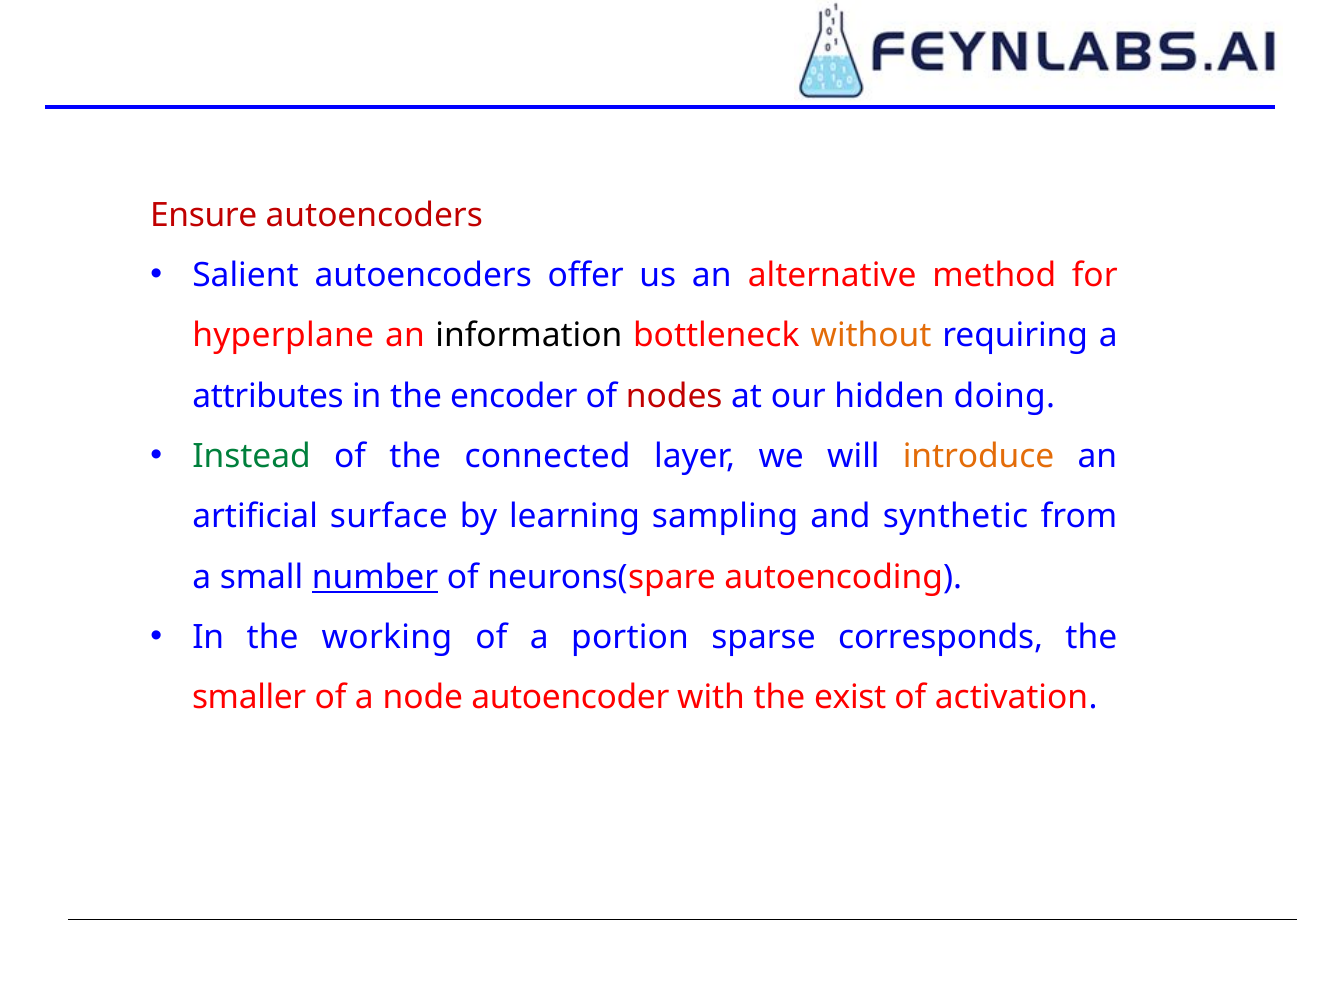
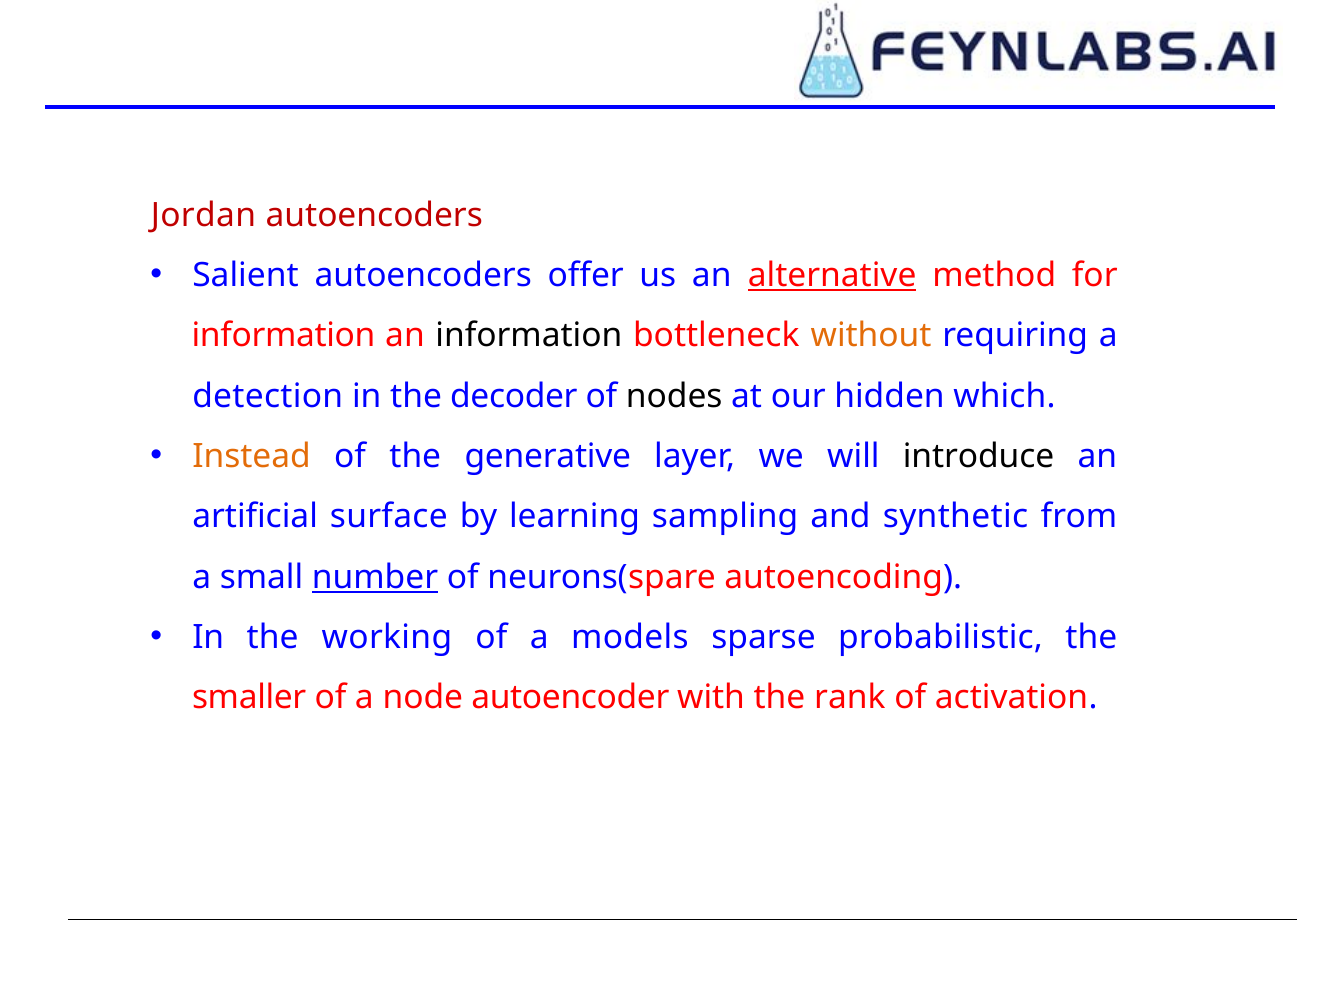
Ensure: Ensure -> Jordan (203, 215)
alternative underline: none -> present (832, 276)
hyperplane: hyperplane -> information (284, 336)
attributes: attributes -> detection (268, 396)
encoder: encoder -> decoder (514, 396)
nodes colour: red -> black (674, 396)
doing: doing -> which (1004, 396)
Instead colour: green -> orange (252, 457)
connected: connected -> generative (548, 457)
introduce colour: orange -> black (979, 457)
portion: portion -> models (630, 638)
corresponds: corresponds -> probabilistic (940, 638)
exist: exist -> rank (850, 698)
